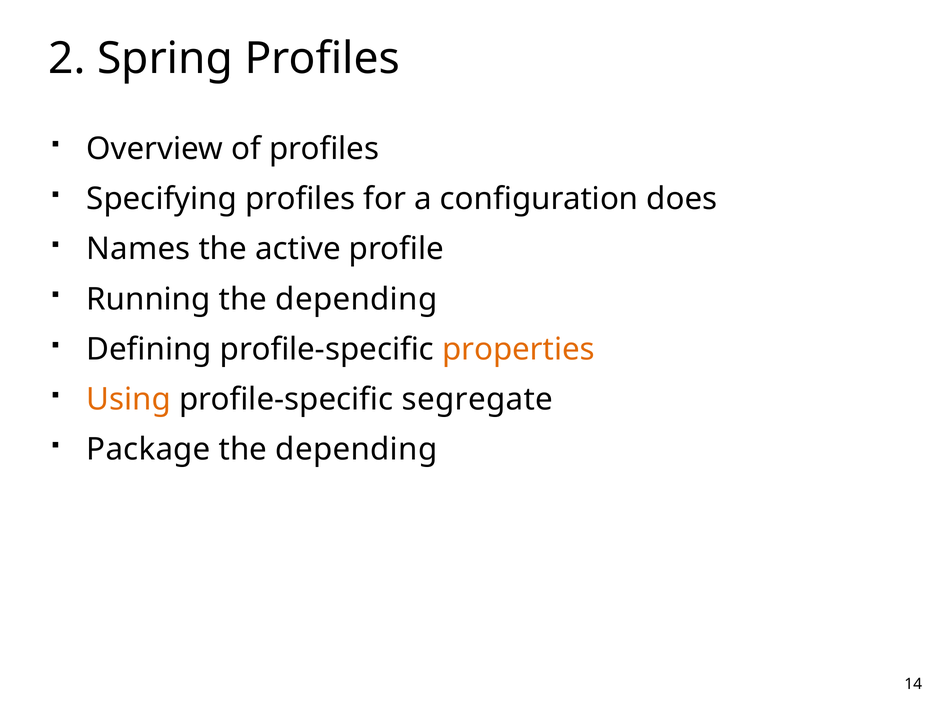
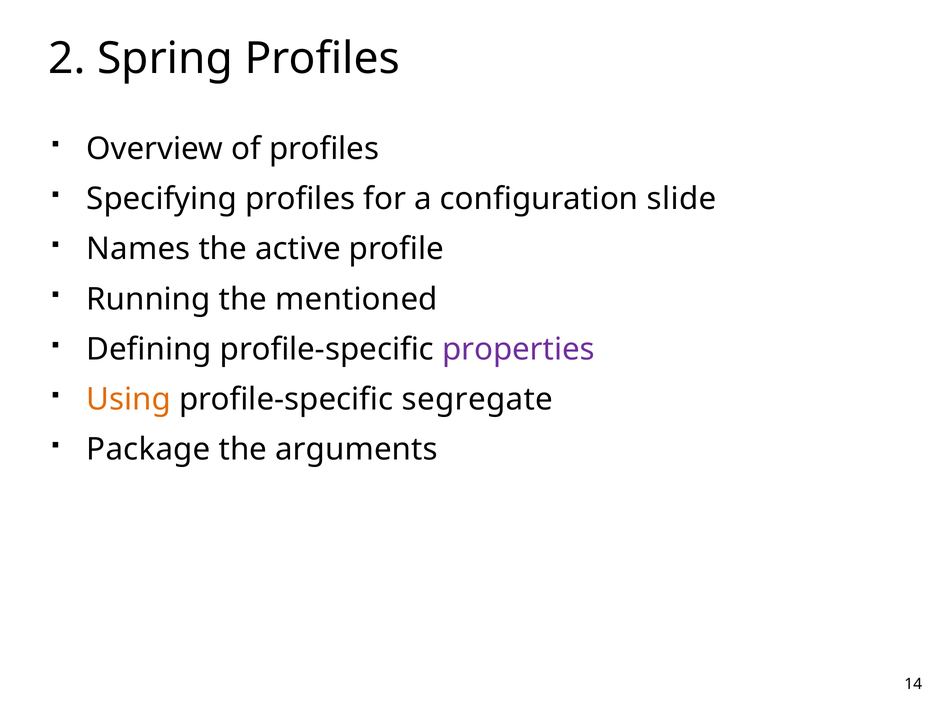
does: does -> slide (682, 199)
Running the depending: depending -> mentioned (356, 299)
properties colour: orange -> purple (518, 349)
depending: depending -> arguments (357, 450)
